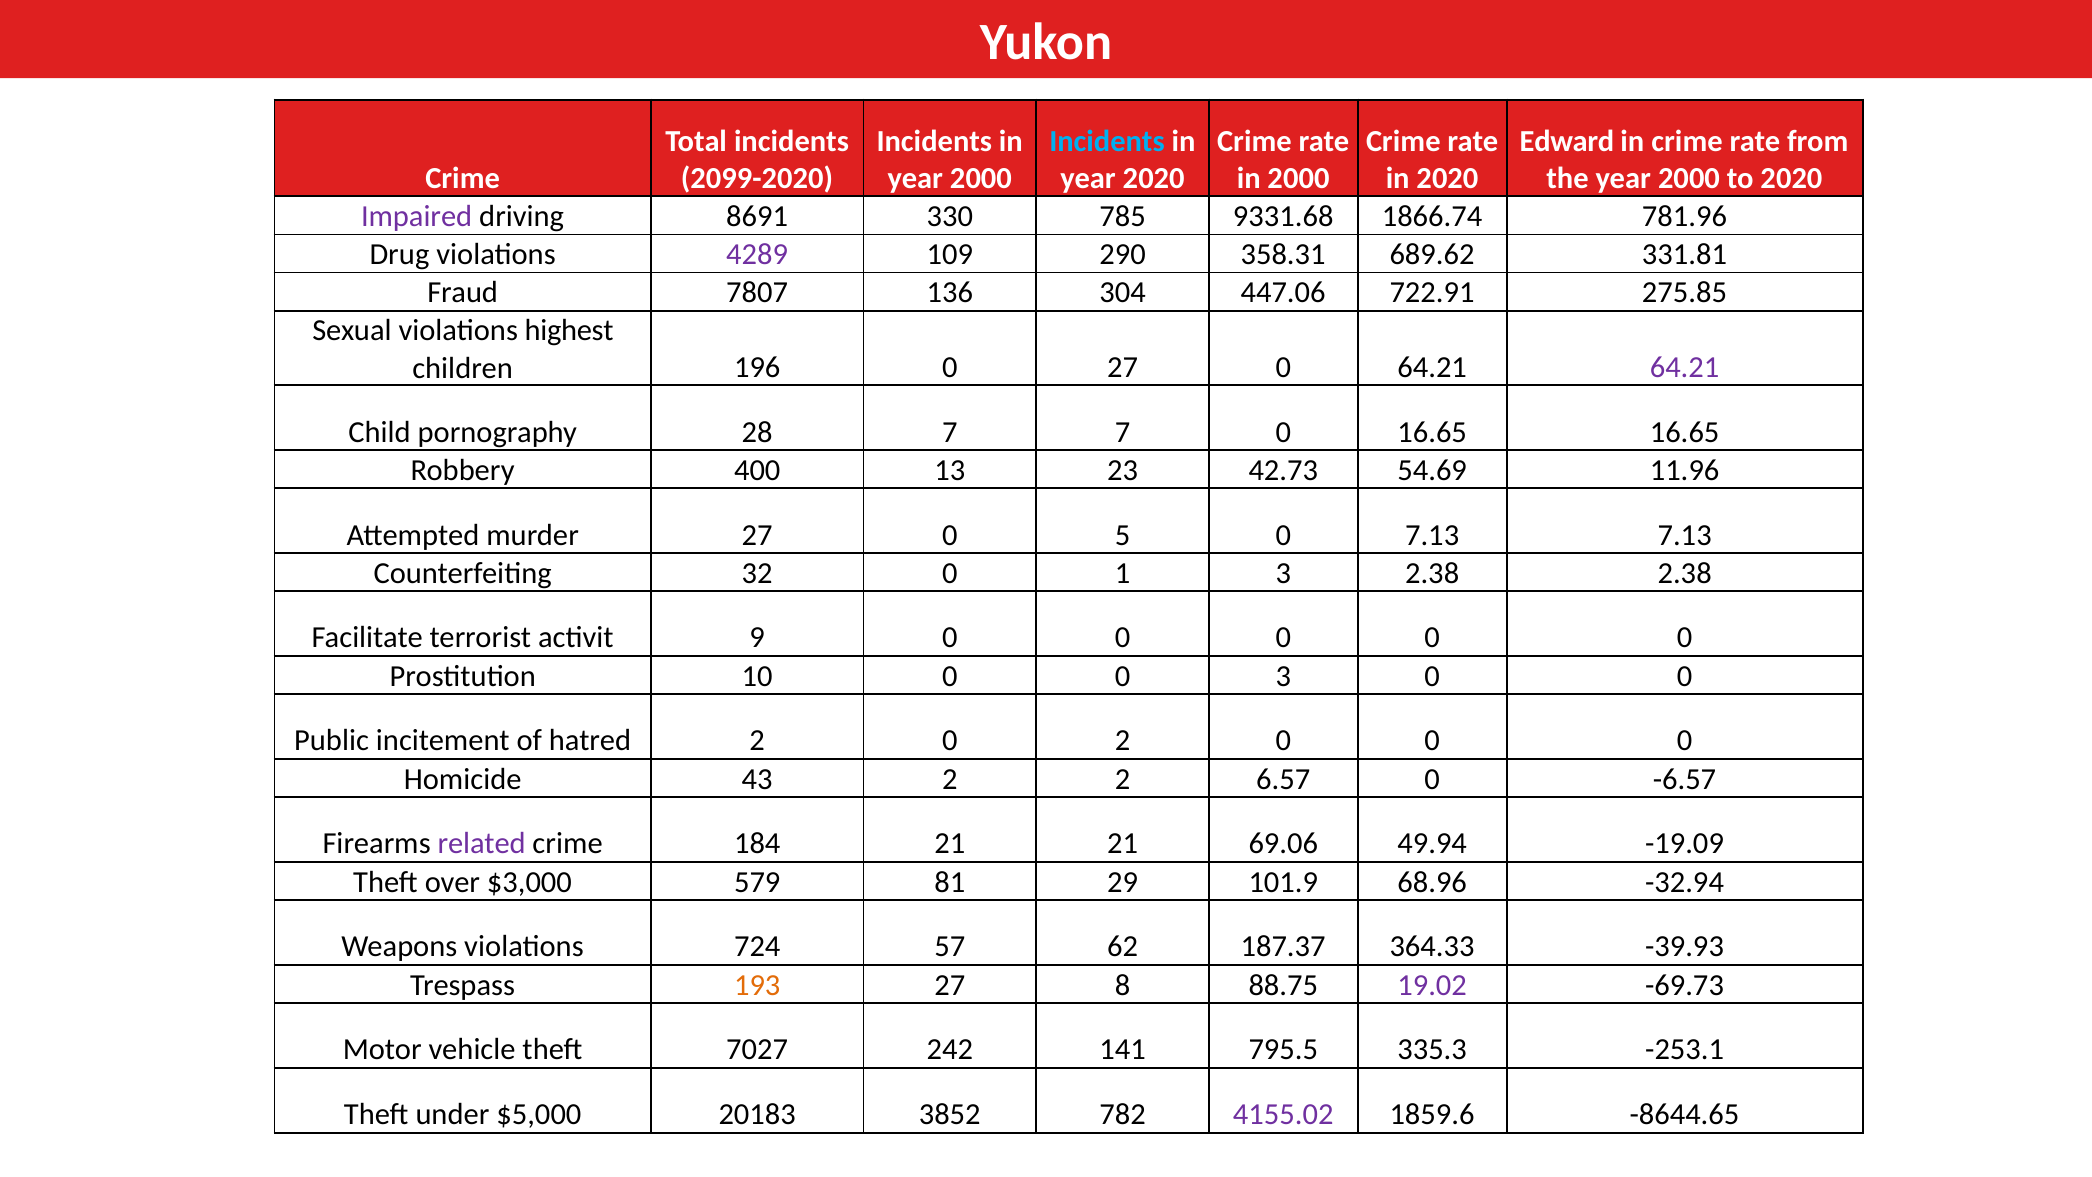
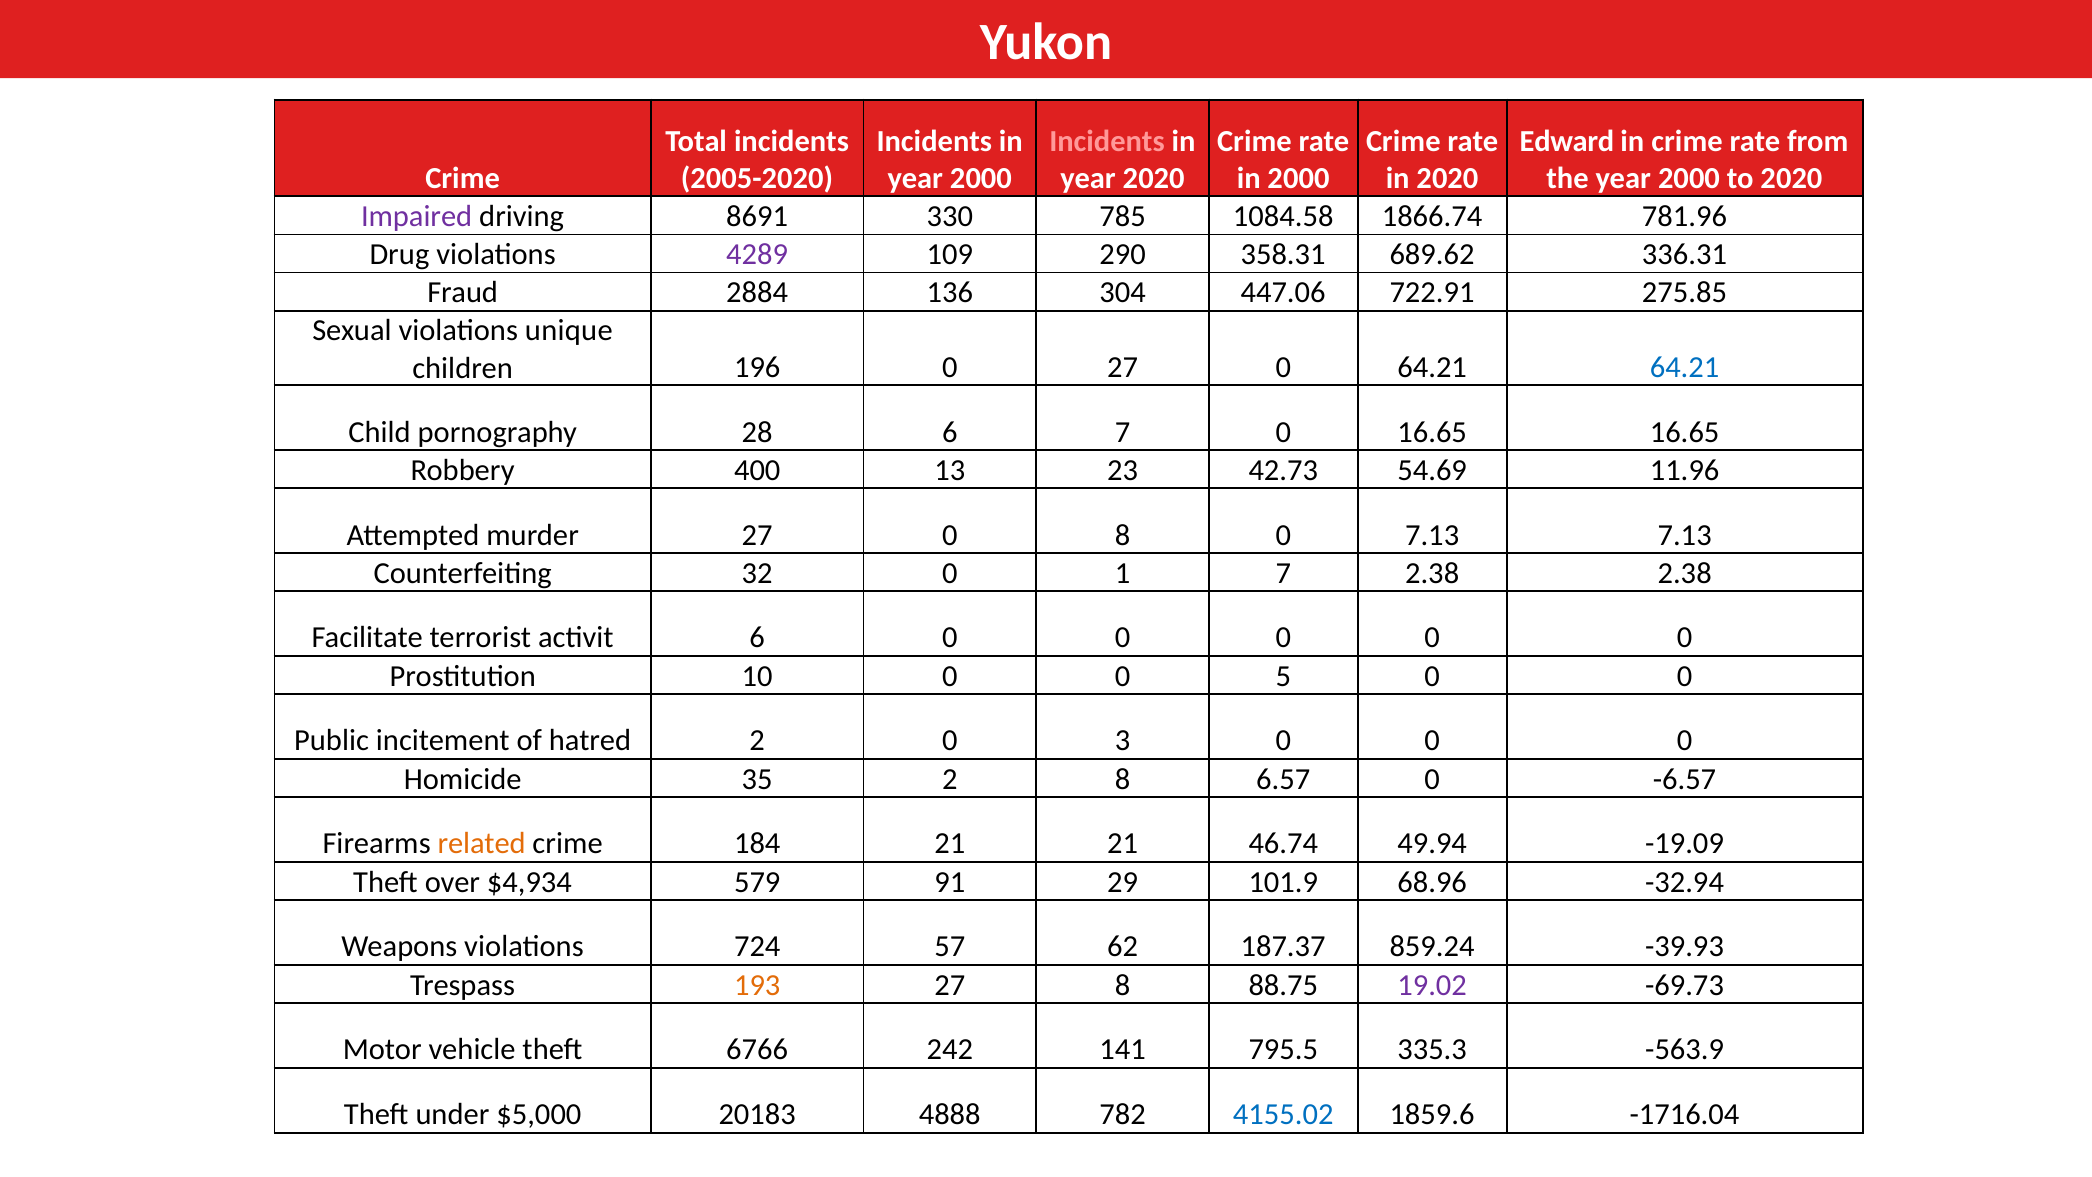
Incidents colour: light blue -> pink (1107, 141)
2099-2020: 2099-2020 -> 2005-2020 (757, 178)
9331.68: 9331.68 -> 1084.58 (1283, 217)
331.81: 331.81 -> 336.31 (1684, 255)
7807: 7807 -> 2884 (757, 293)
highest: highest -> unique (569, 331)
64.21 colour: purple -> blue (1685, 367)
28 7: 7 -> 6 (950, 432)
0 5: 5 -> 8 (1123, 535)
1 3: 3 -> 7 (1283, 573)
activit 9: 9 -> 6 (757, 638)
0 3: 3 -> 5 (1283, 676)
0 2: 2 -> 3 (1123, 741)
43: 43 -> 35 (757, 779)
2 2: 2 -> 8 (1123, 779)
related colour: purple -> orange (482, 844)
69.06: 69.06 -> 46.74 (1283, 844)
$3,000: $3,000 -> $4,934 (529, 882)
81: 81 -> 91 (950, 882)
364.33: 364.33 -> 859.24 (1432, 946)
7027: 7027 -> 6766 (757, 1049)
-253.1: -253.1 -> -563.9 (1685, 1049)
3852: 3852 -> 4888 (950, 1114)
4155.02 colour: purple -> blue (1283, 1114)
-8644.65: -8644.65 -> -1716.04 (1684, 1114)
